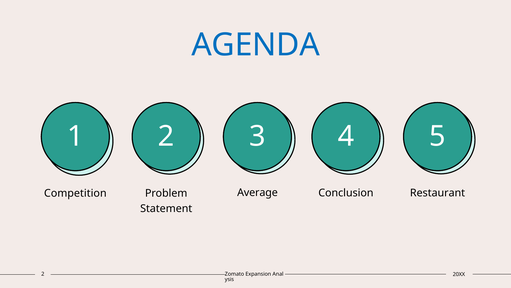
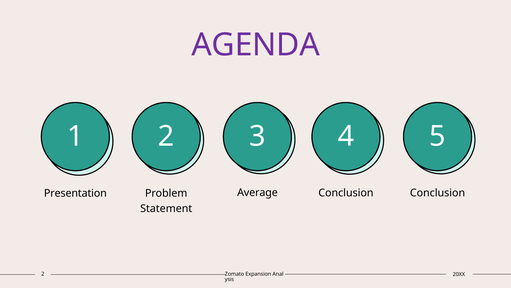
AGENDA colour: blue -> purple (256, 45)
Conclusion Restaurant: Restaurant -> Conclusion (438, 193)
Competition: Competition -> Presentation (75, 193)
